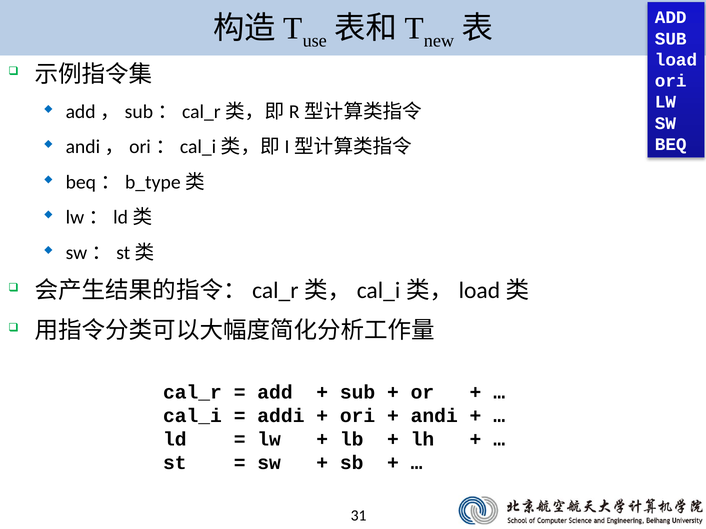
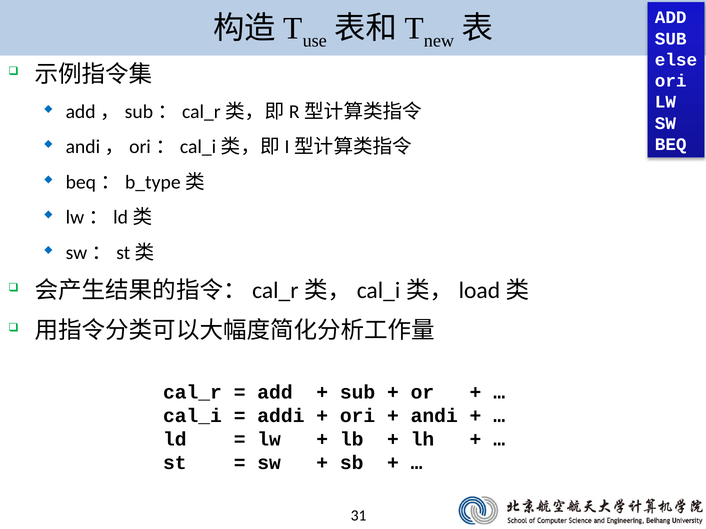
load: load -> else (676, 60)
